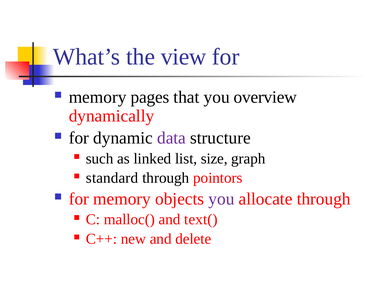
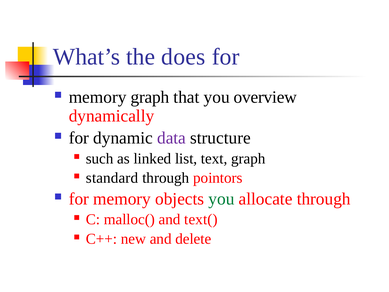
view: view -> does (183, 57)
memory pages: pages -> graph (150, 97)
size: size -> text (214, 158)
you colour: purple -> green (221, 199)
